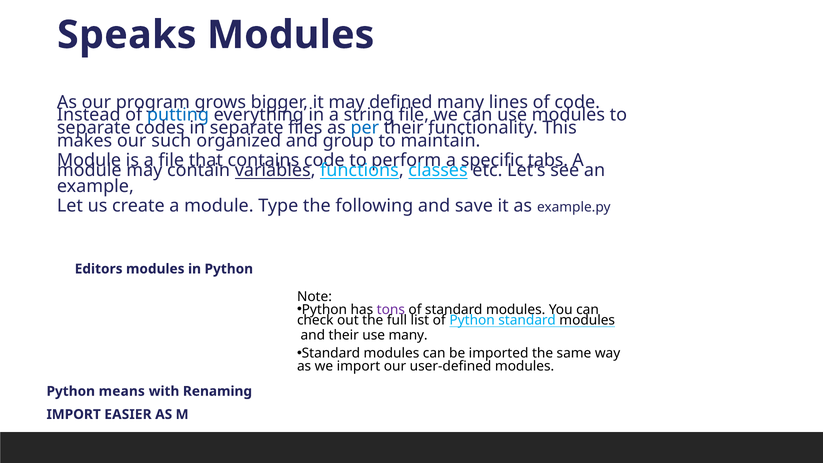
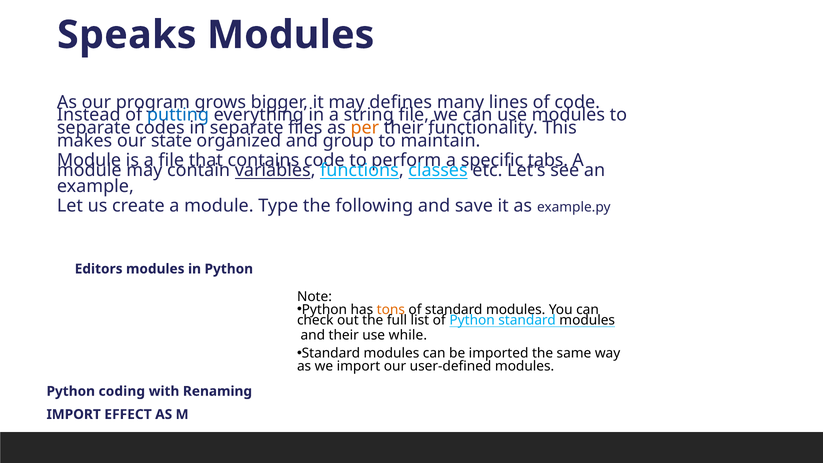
defined: defined -> defines (401, 102)
per colour: blue -> orange (365, 128)
such: such -> state (171, 141)
tons colour: purple -> orange (391, 310)
use many: many -> while (408, 335)
means: means -> coding (122, 391)
EASIER: EASIER -> EFFECT (128, 414)
